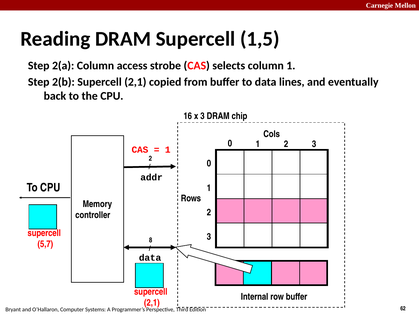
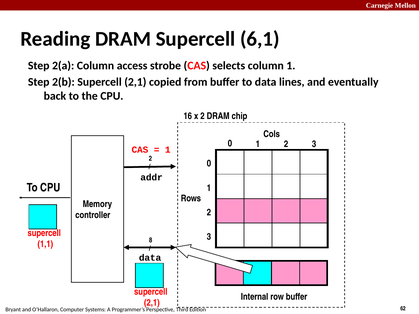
1,5: 1,5 -> 6,1 (260, 39)
x 3: 3 -> 2 (203, 116)
5,7: 5,7 -> 1,1 (45, 244)
